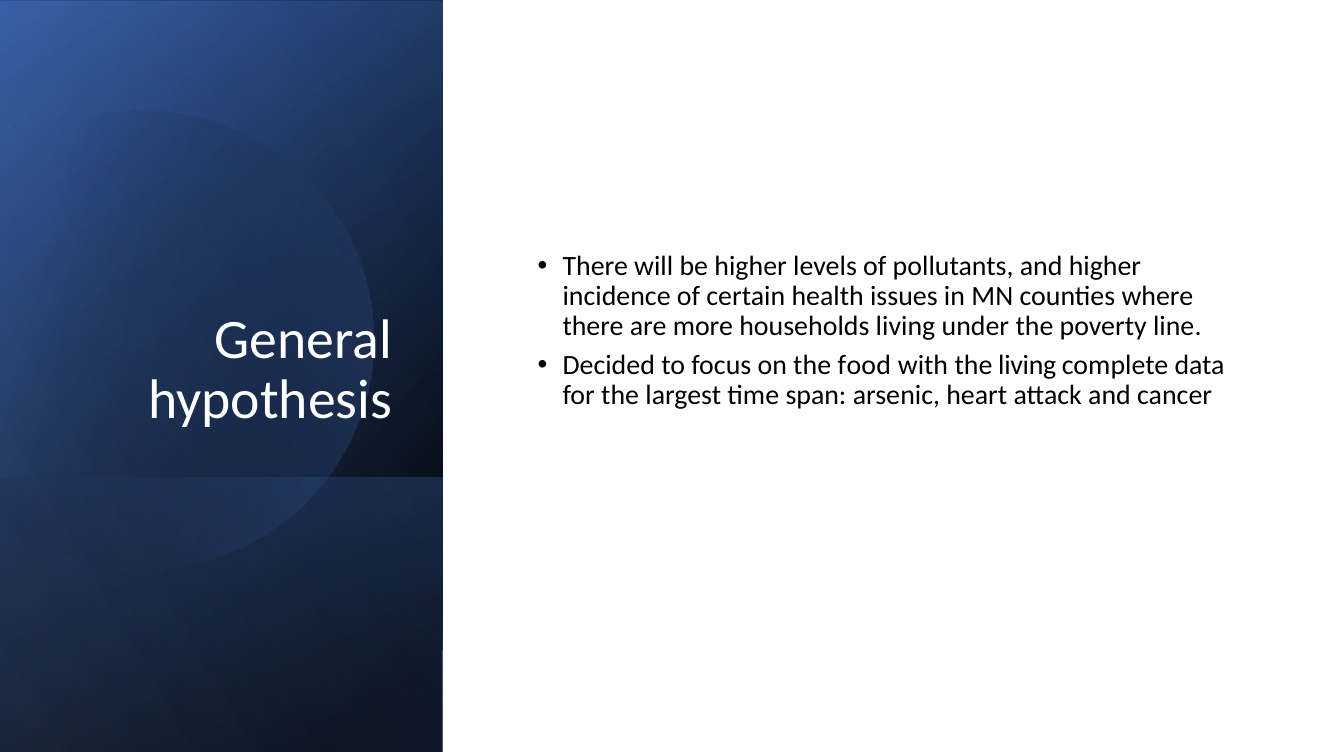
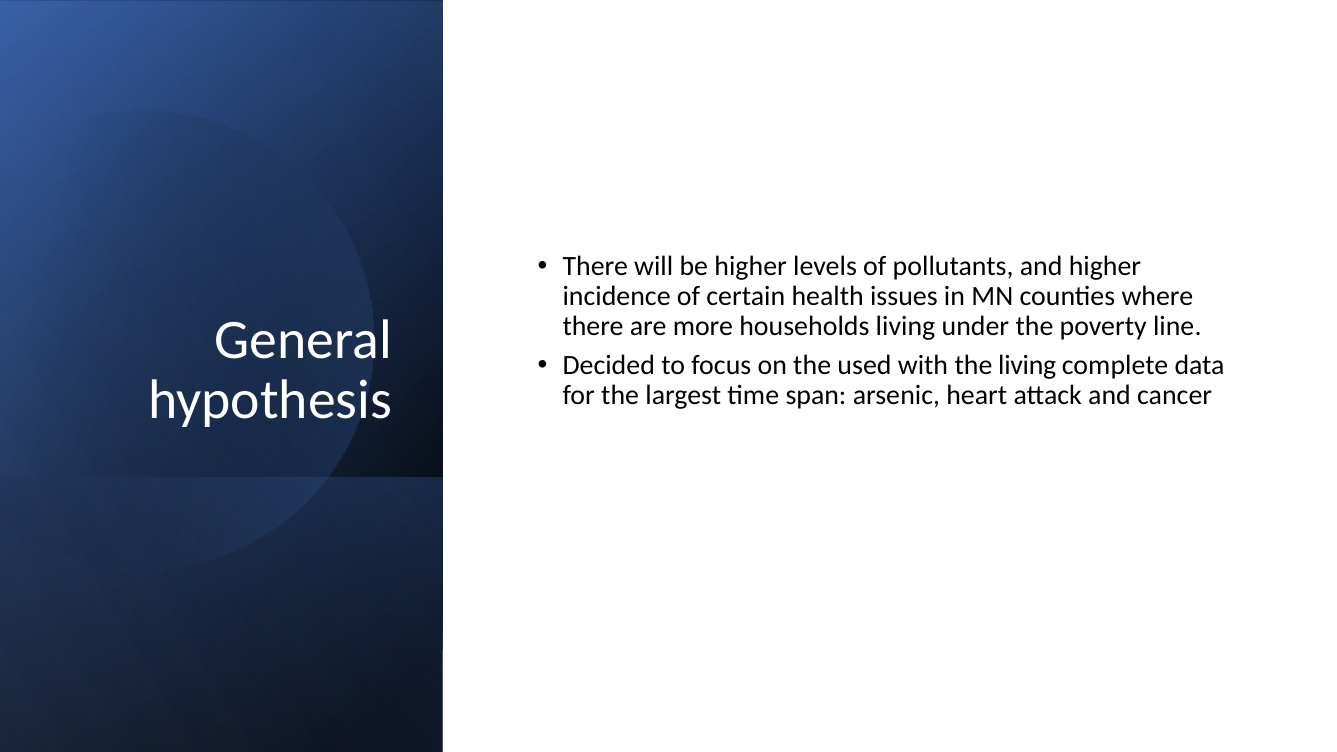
food: food -> used (865, 365)
